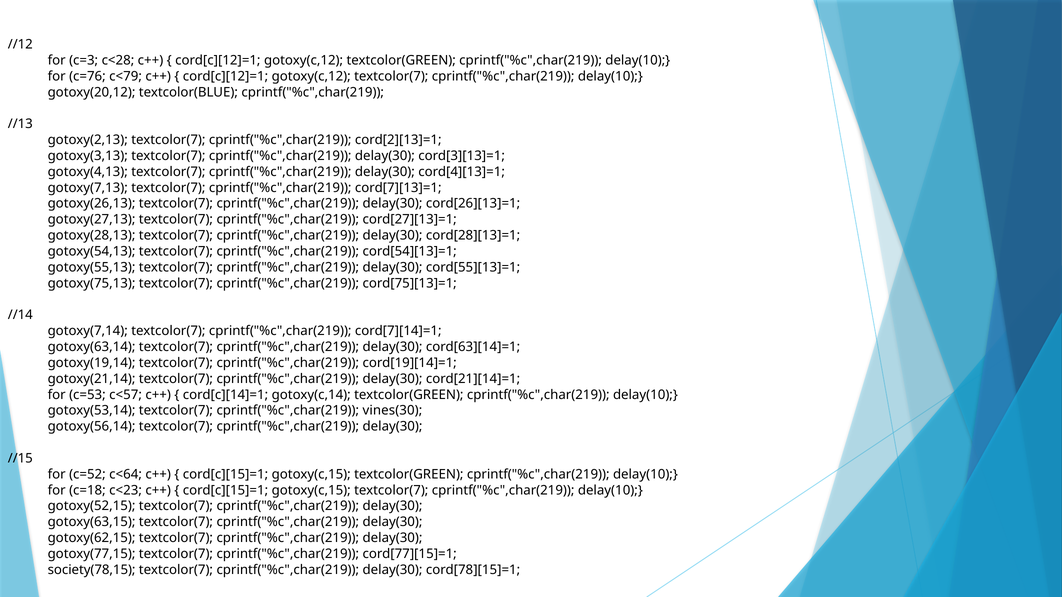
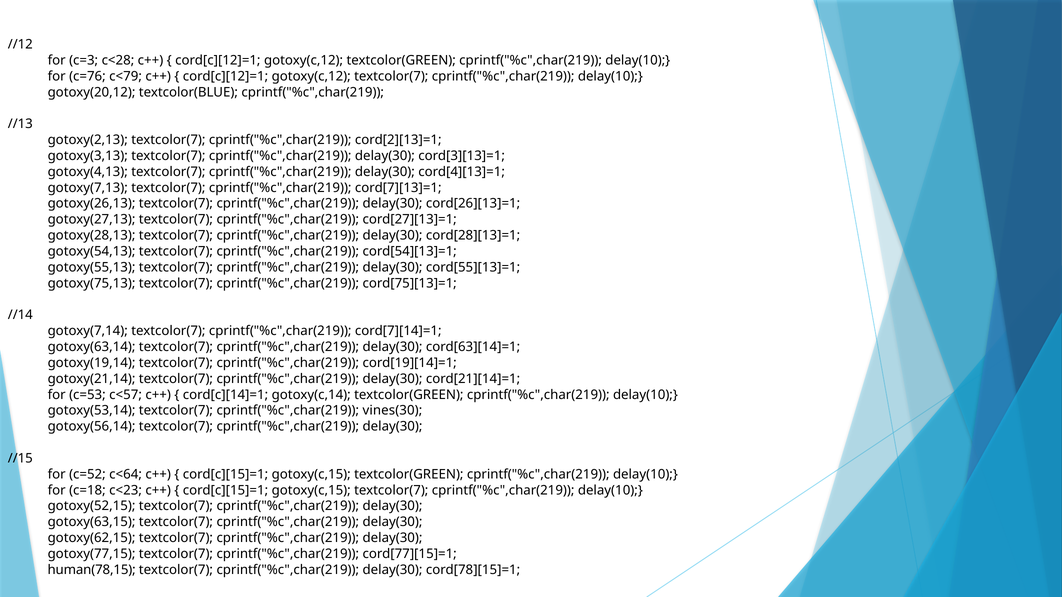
society(78,15: society(78,15 -> human(78,15 (92, 570)
